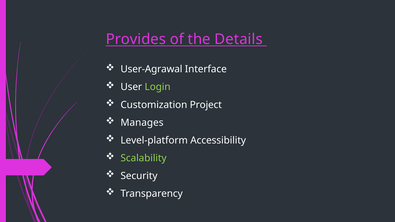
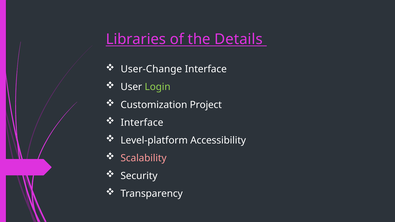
Provides: Provides -> Libraries (136, 39)
User-Agrawal: User-Agrawal -> User-Change (151, 69)
Manages: Manages -> Interface (142, 123)
Scalability colour: light green -> pink (144, 158)
